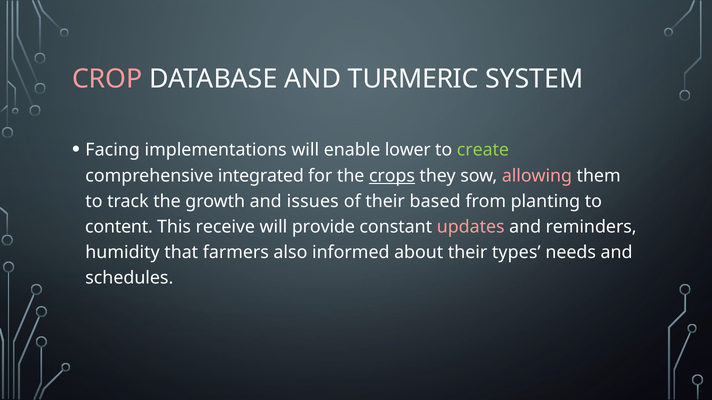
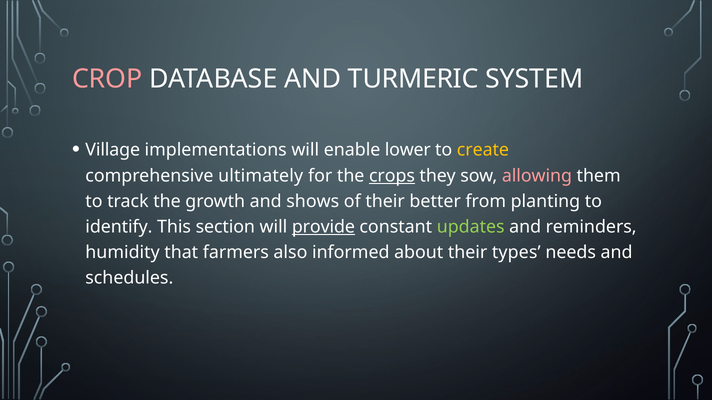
Facing: Facing -> Village (113, 150)
create colour: light green -> yellow (483, 150)
integrated: integrated -> ultimately (261, 176)
issues: issues -> shows (313, 201)
based: based -> better (435, 201)
content: content -> identify (119, 227)
receive: receive -> section (225, 227)
provide underline: none -> present (323, 227)
updates colour: pink -> light green (471, 227)
